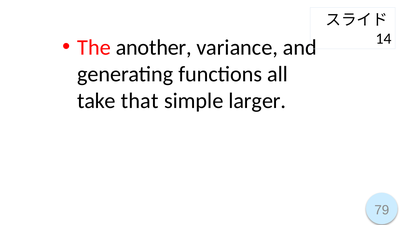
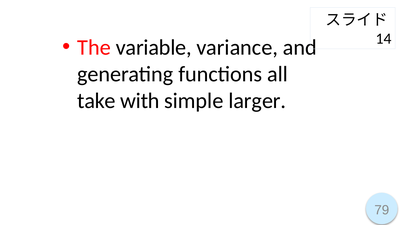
another: another -> variable (154, 47)
that: that -> with (140, 101)
